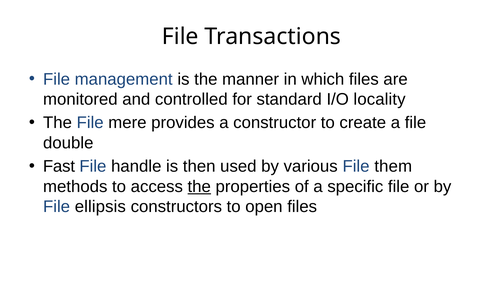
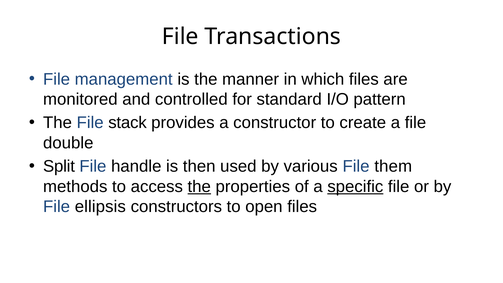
locality: locality -> pattern (380, 99)
mere: mere -> stack (128, 123)
Fast: Fast -> Split (59, 166)
specific underline: none -> present (355, 186)
